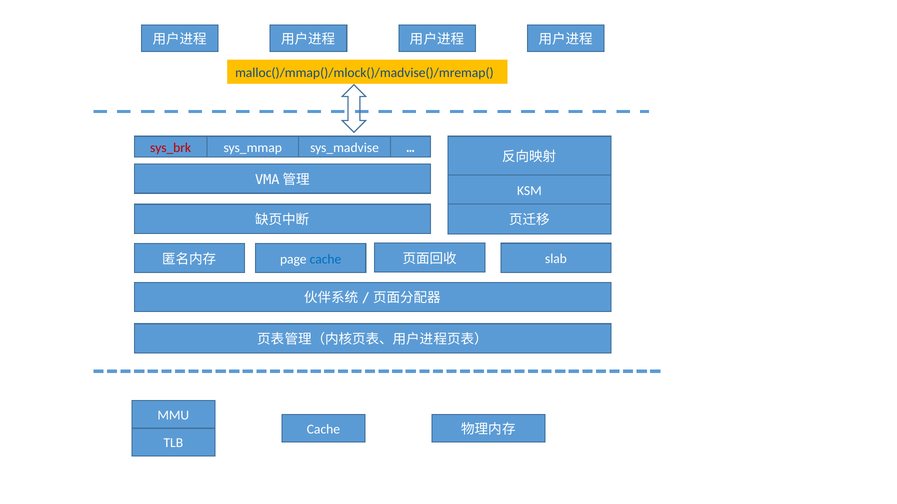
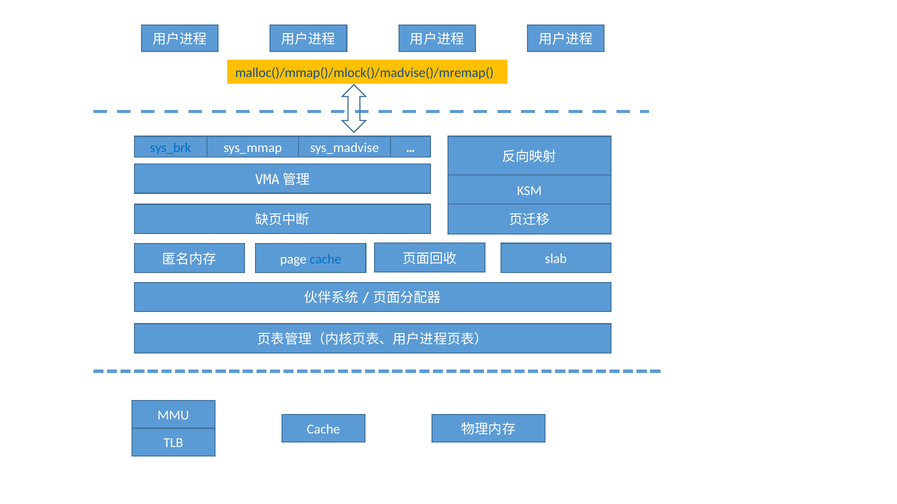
sys_brk colour: red -> blue (171, 148)
